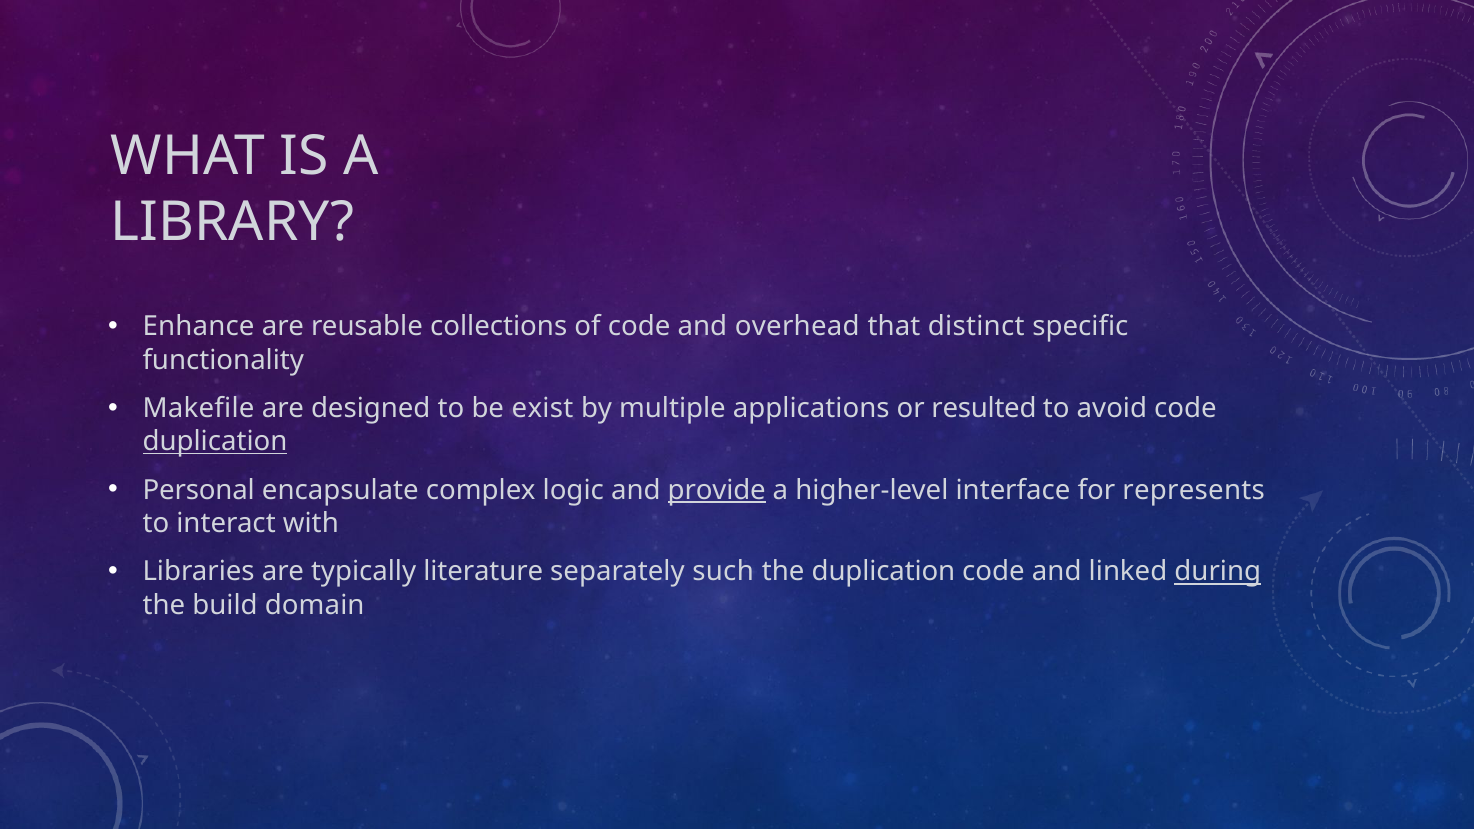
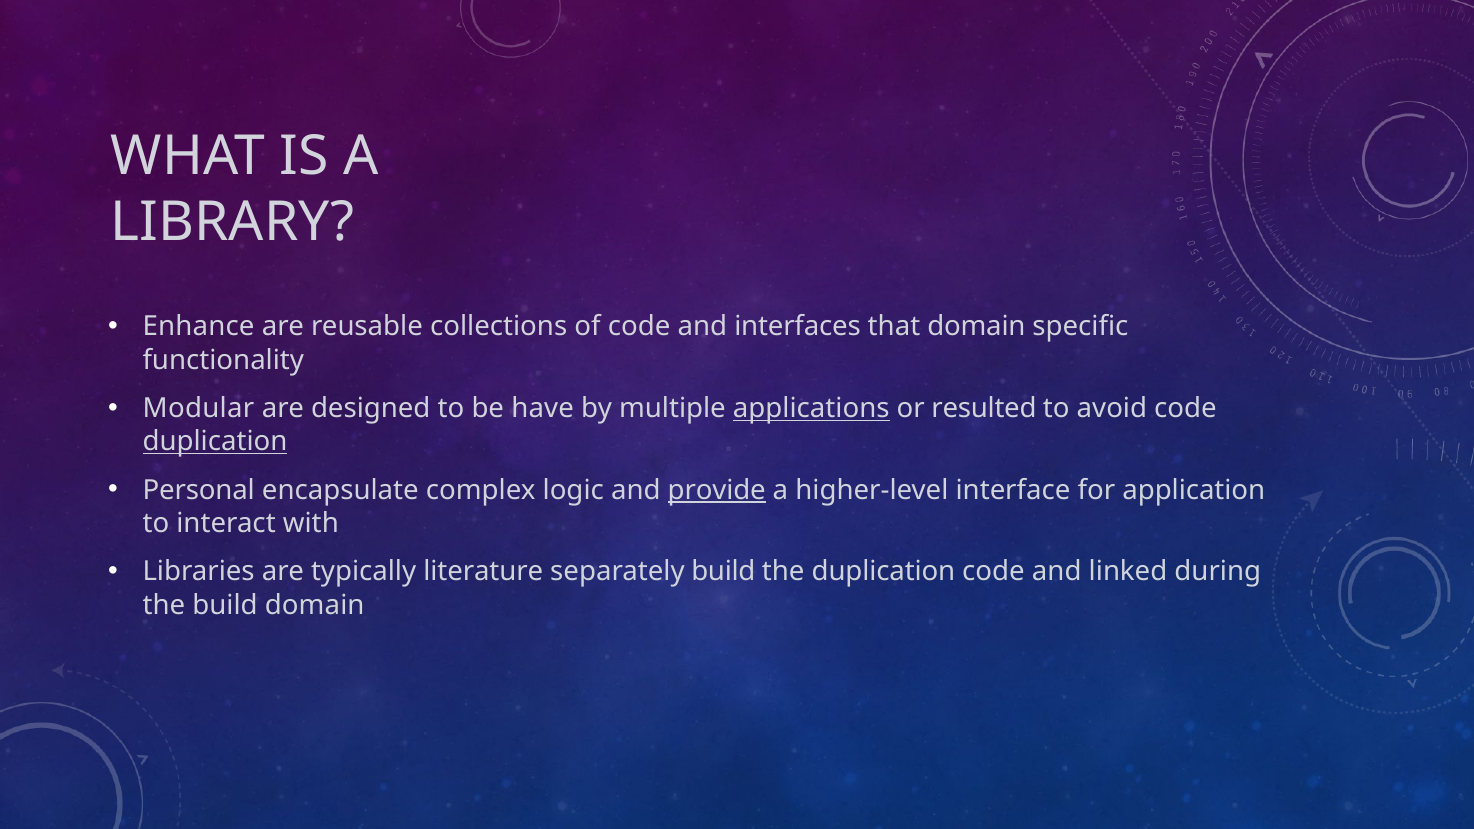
overhead: overhead -> interfaces (798, 327)
that distinct: distinct -> domain (976, 327)
Makefile: Makefile -> Modular (198, 409)
exist: exist -> have (543, 409)
applications underline: none -> present (811, 409)
represents: represents -> application (1194, 490)
separately such: such -> build (723, 572)
during underline: present -> none (1218, 572)
